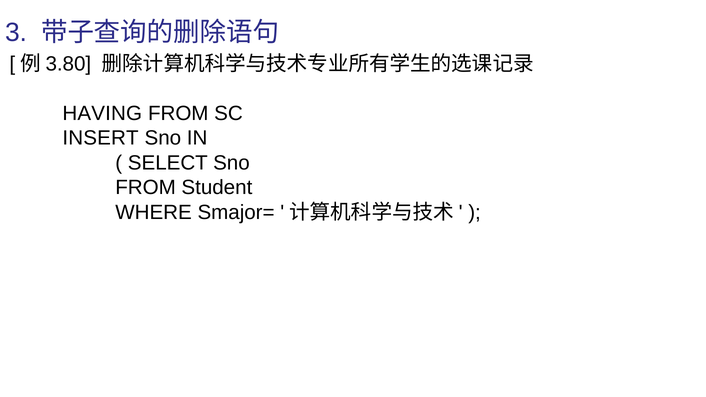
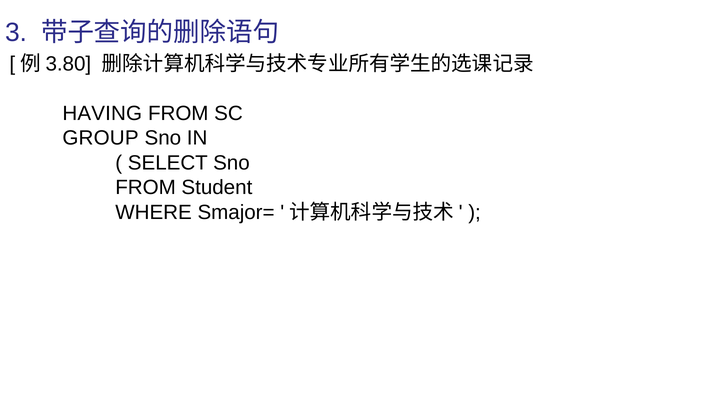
INSERT: INSERT -> GROUP (101, 138)
